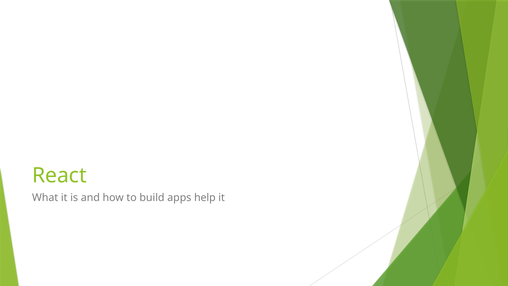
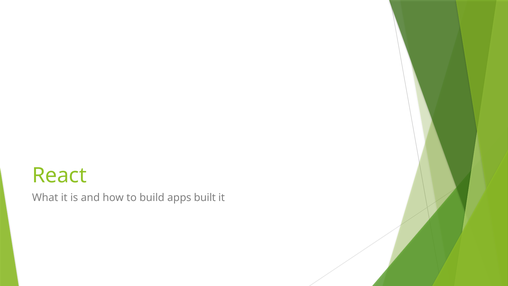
help: help -> built (205, 198)
